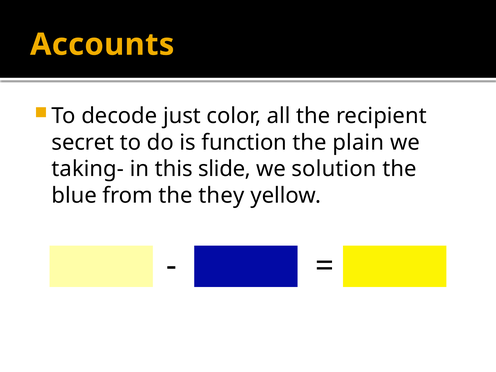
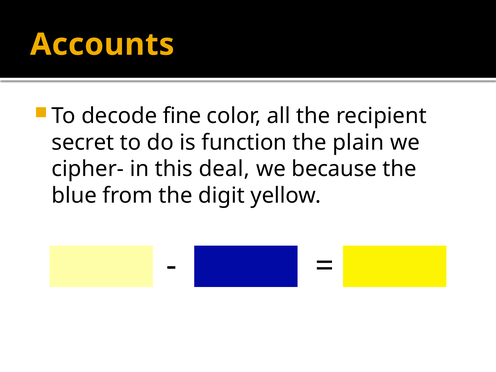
just: just -> fine (182, 116)
taking-: taking- -> cipher- (88, 169)
slide: slide -> deal (224, 169)
solution: solution -> because (334, 169)
they: they -> digit (222, 195)
